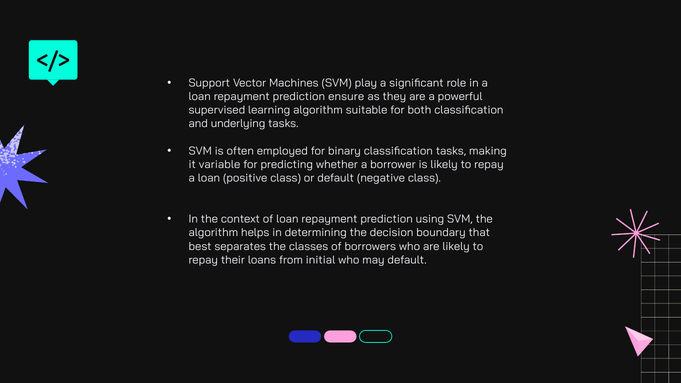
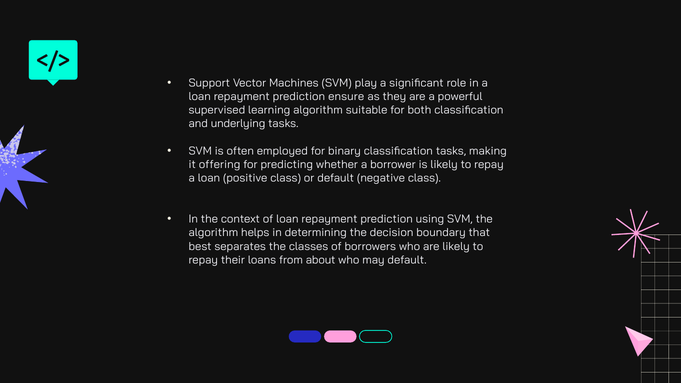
variable: variable -> offering (220, 165)
initial: initial -> about (321, 260)
